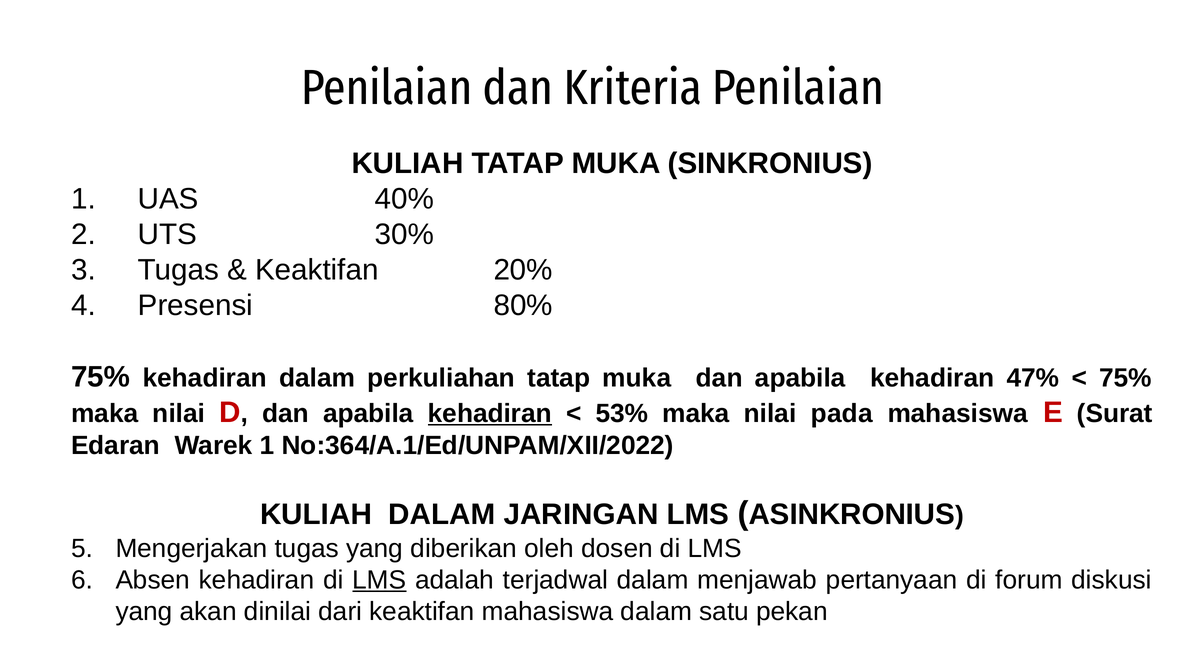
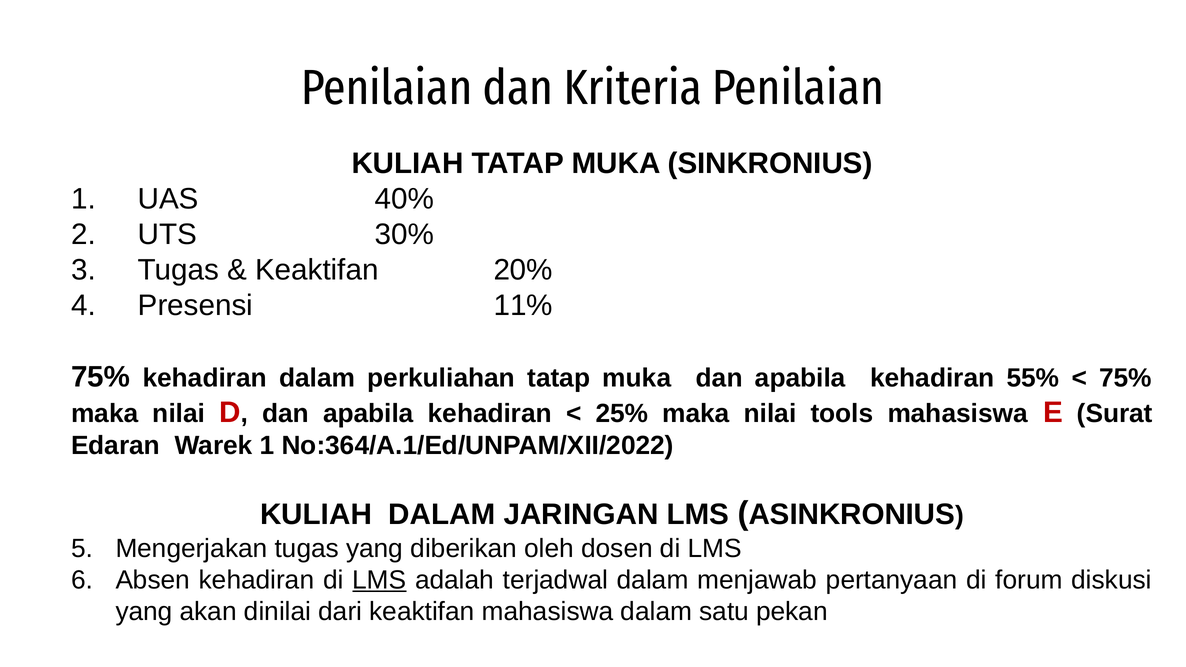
80%: 80% -> 11% (523, 306)
47%: 47% -> 55% (1033, 378)
kehadiran underline: present -> none (490, 414)
53%: 53% -> 25% (622, 414)
pada: pada -> tools (842, 414)
